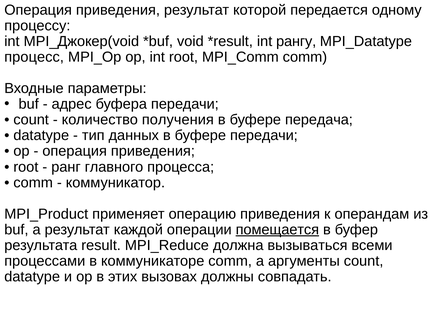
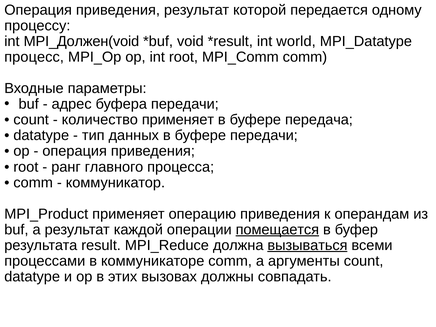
MPI_Джокер(void: MPI_Джокер(void -> MPI_Должен(void (81, 41)
рангу: рангу -> world (296, 41)
количество получения: получения -> применяет (178, 120)
вызываться underline: none -> present (307, 245)
